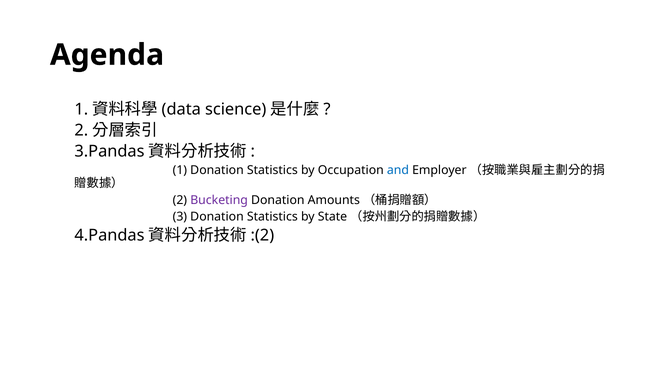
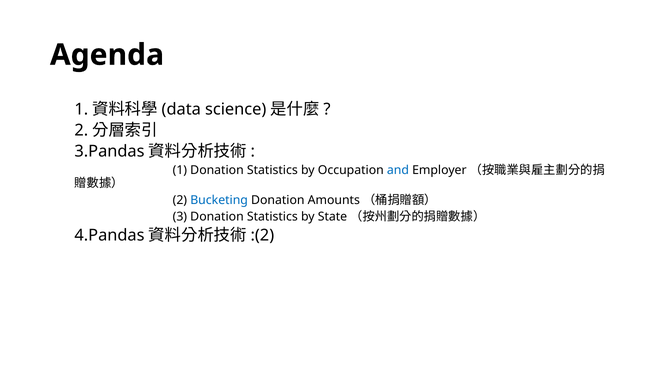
Bucketing colour: purple -> blue (219, 200)
